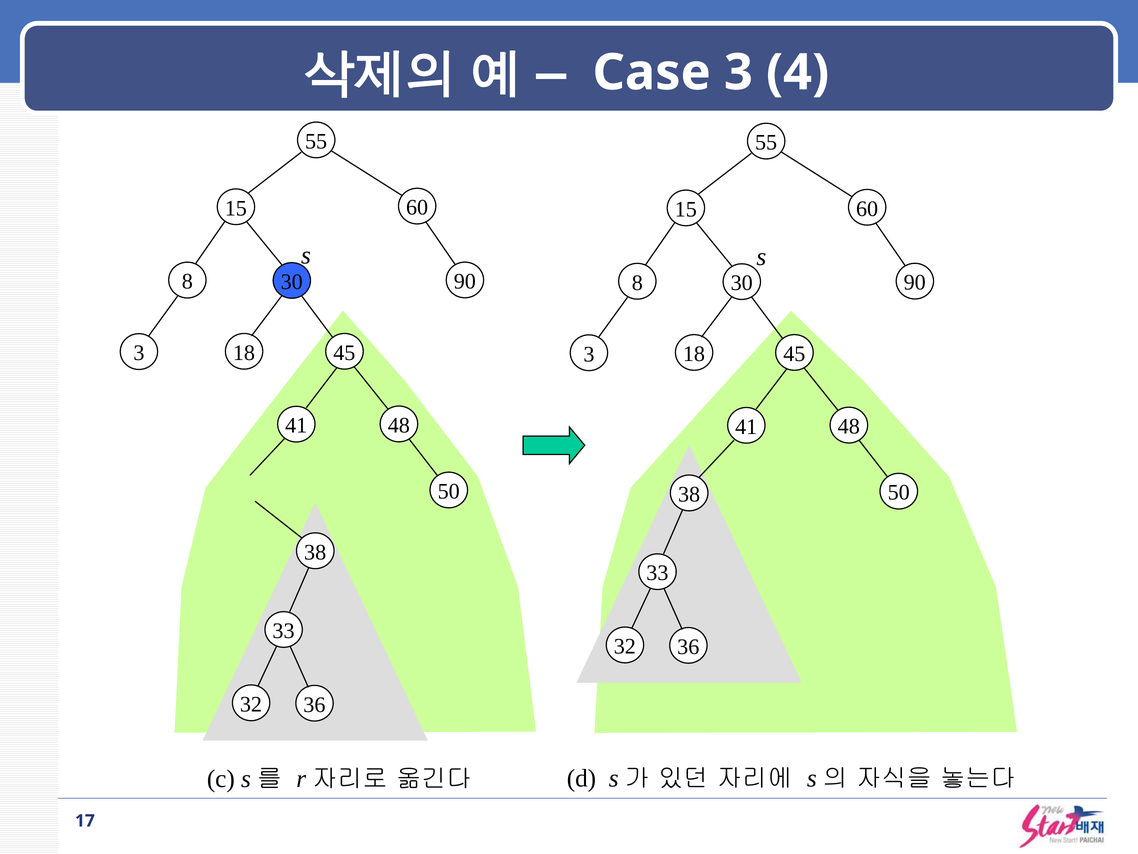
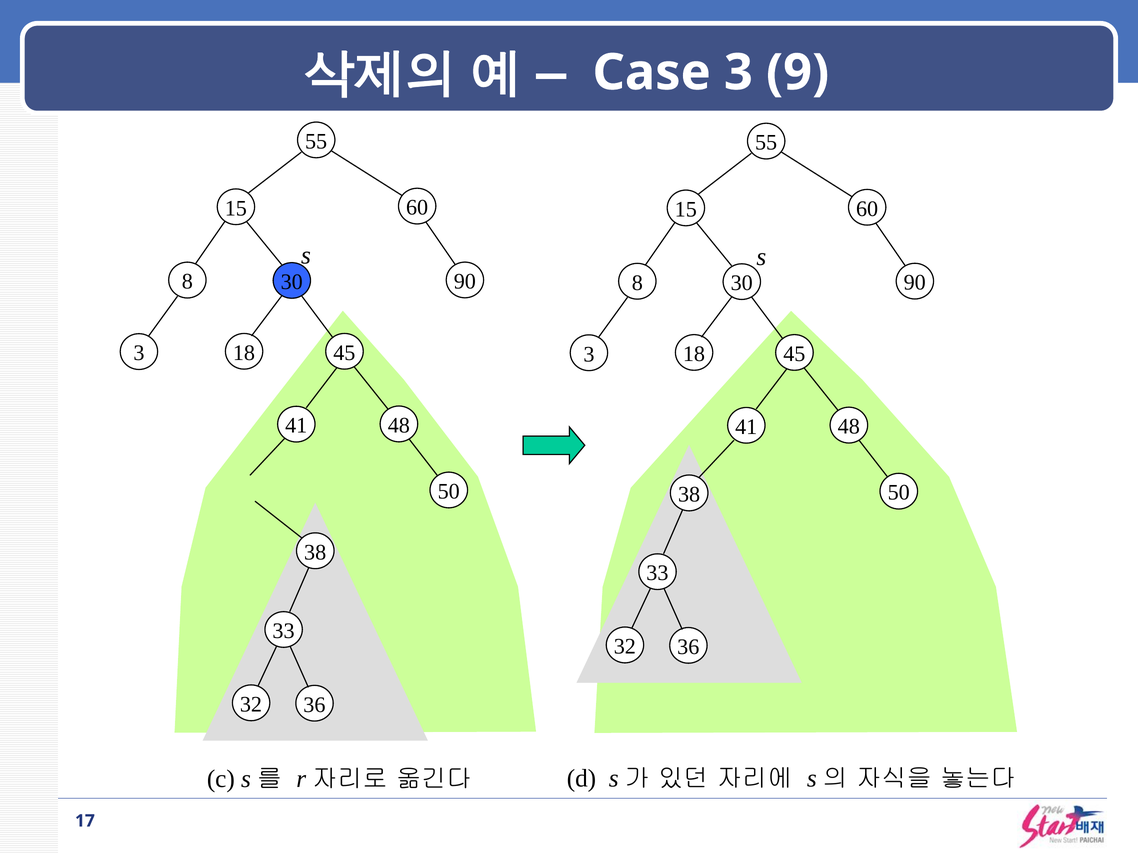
4: 4 -> 9 (798, 73)
